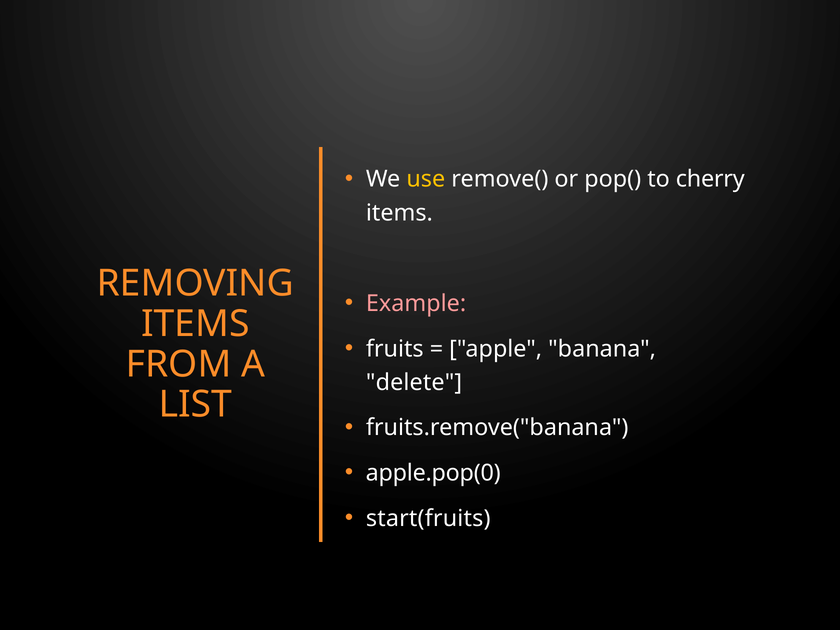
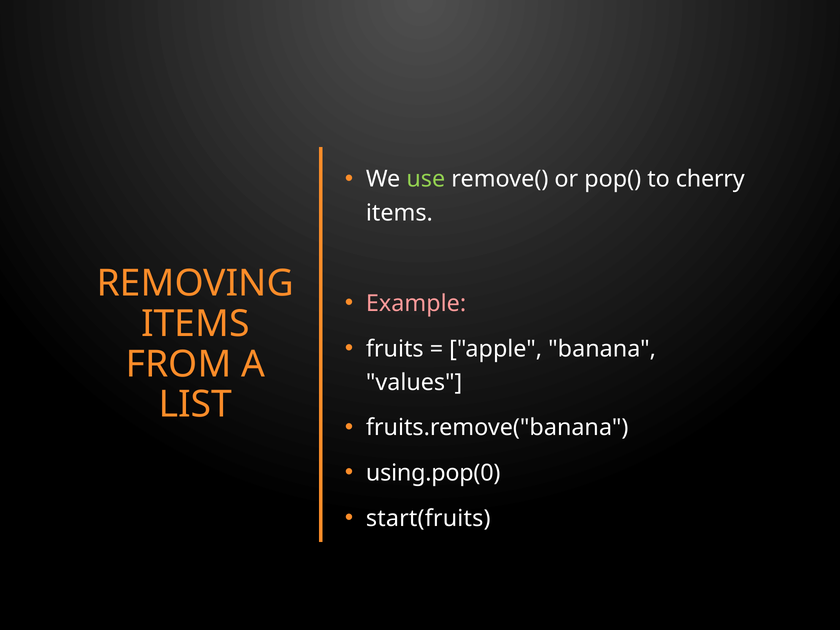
use colour: yellow -> light green (426, 179)
delete: delete -> values (414, 382)
apple.pop(0: apple.pop(0 -> using.pop(0 (433, 473)
